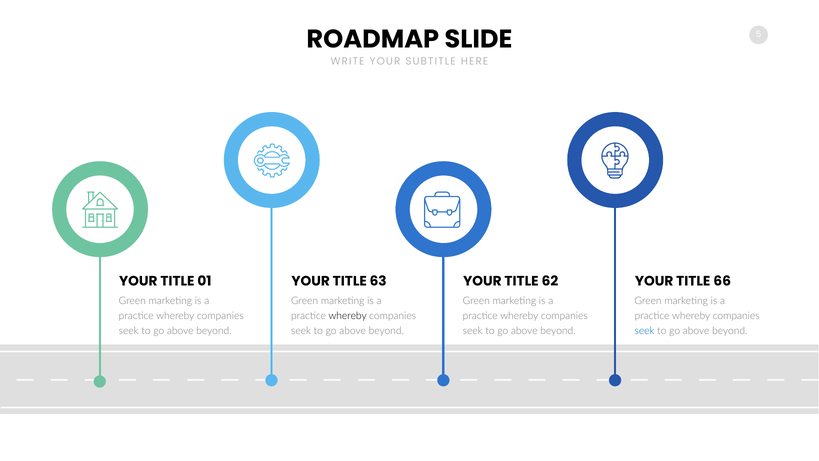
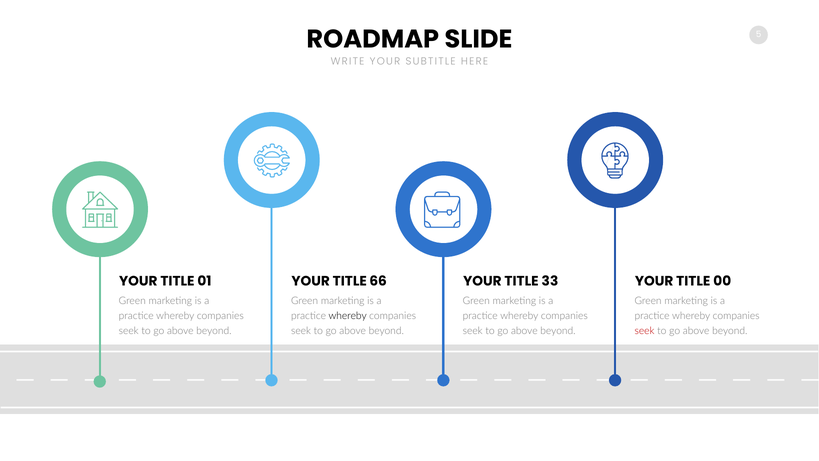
63: 63 -> 66 (378, 281)
62: 62 -> 33 (550, 281)
66: 66 -> 00 (722, 281)
seek colour: blue -> red (644, 331)
